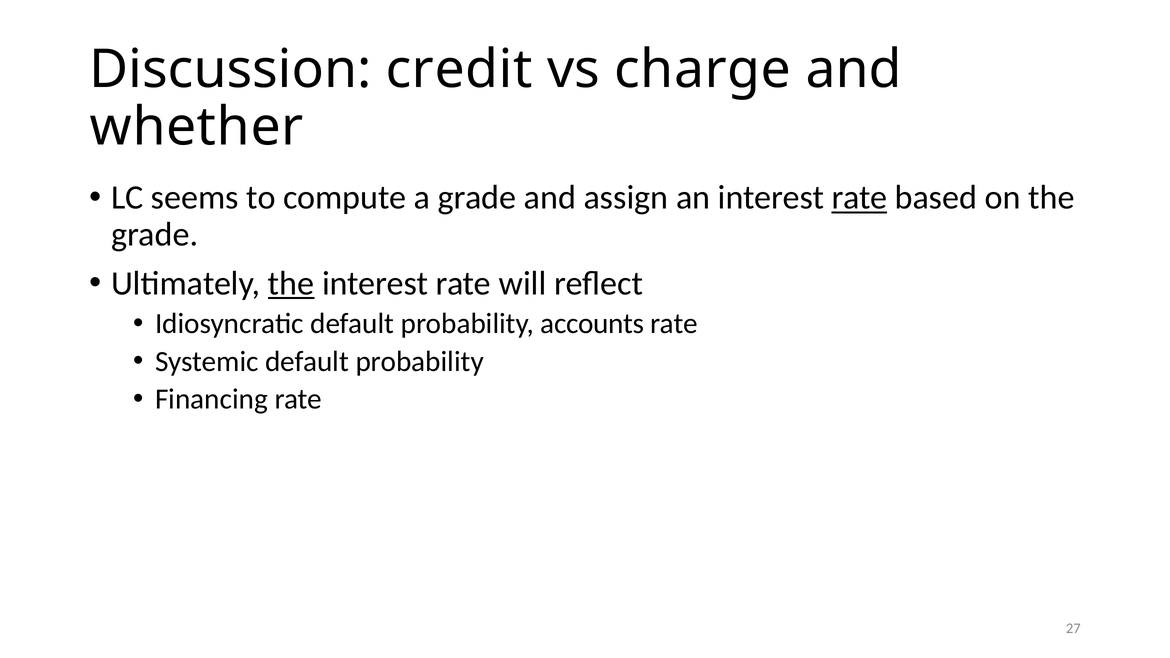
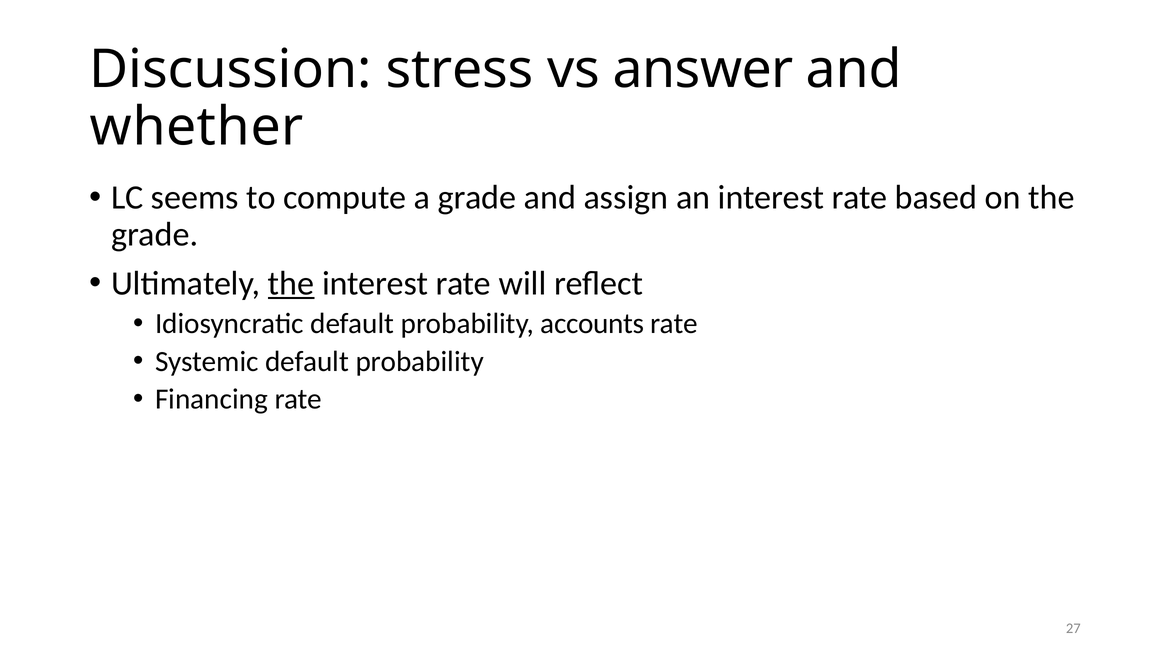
credit: credit -> stress (459, 69)
charge: charge -> answer (703, 69)
rate underline: present -> none (860, 198)
